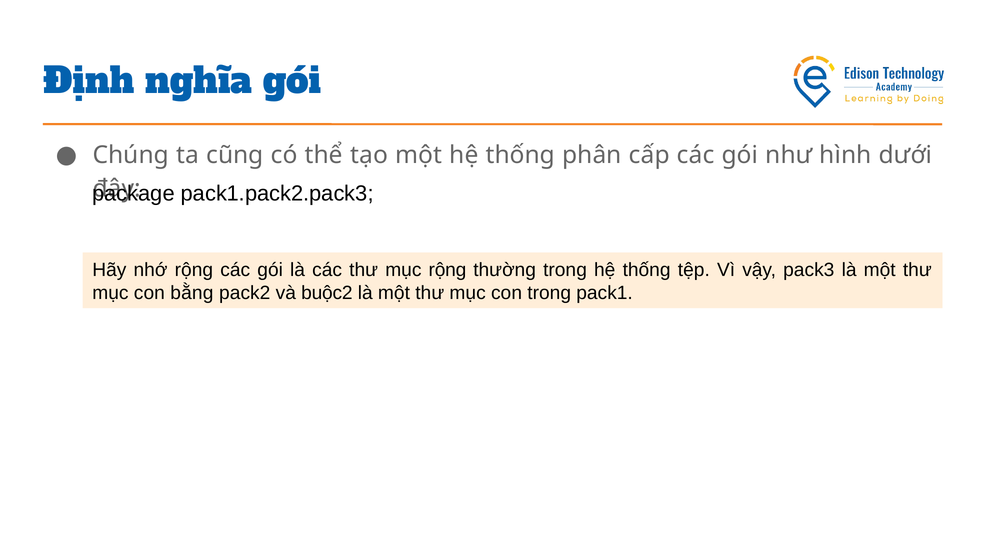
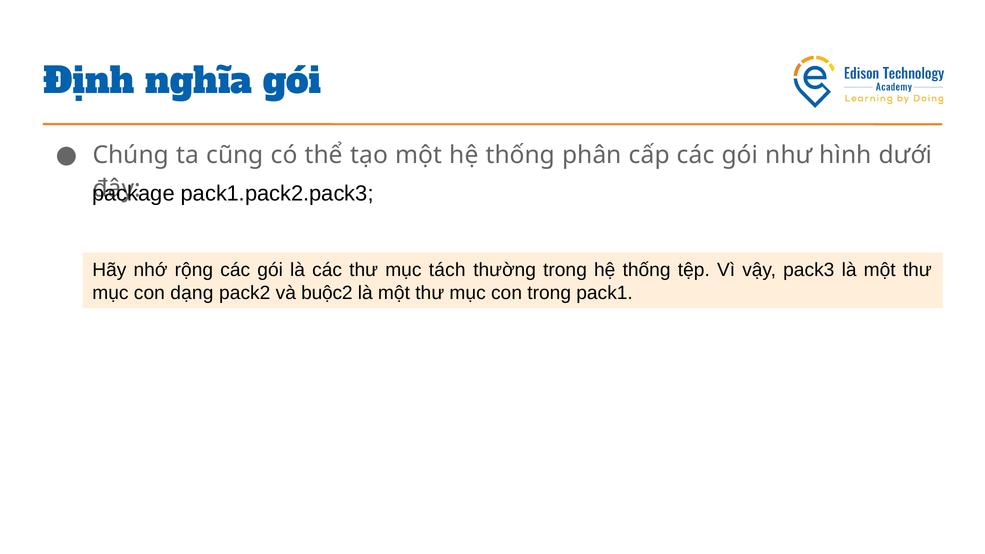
mục rộng: rộng -> tách (447, 270)
bằng: bằng -> dạng (192, 293)
